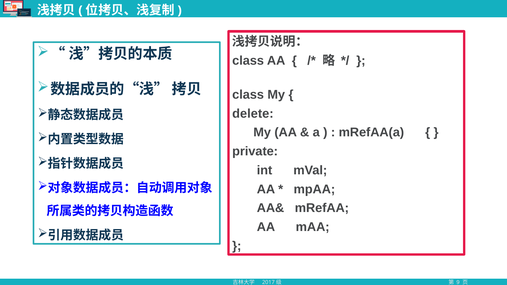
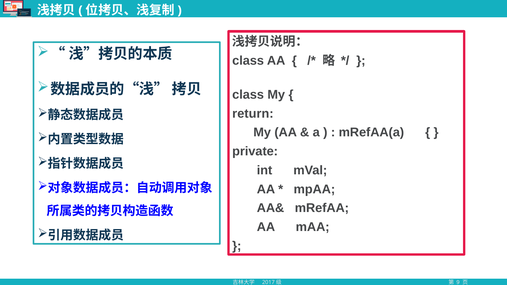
delete: delete -> return (253, 114)
